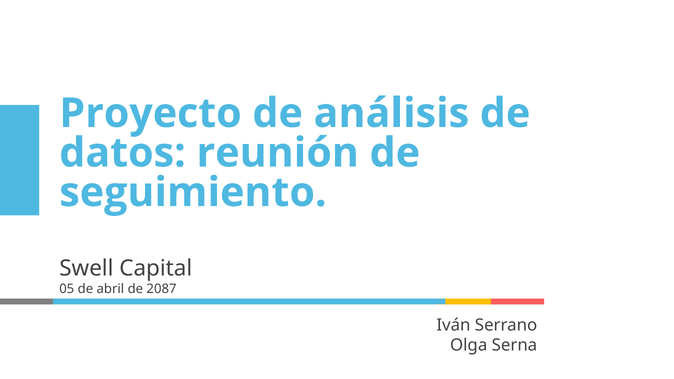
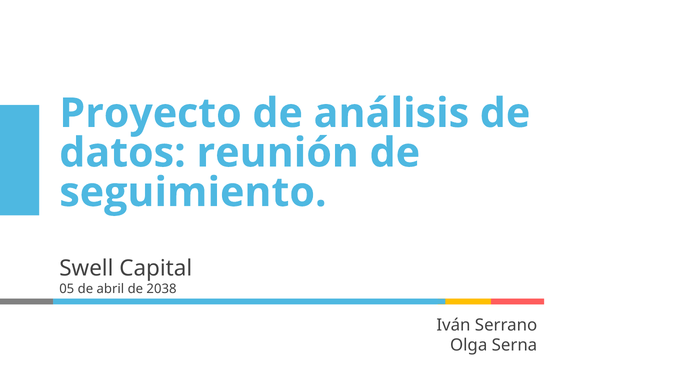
2087: 2087 -> 2038 (162, 289)
